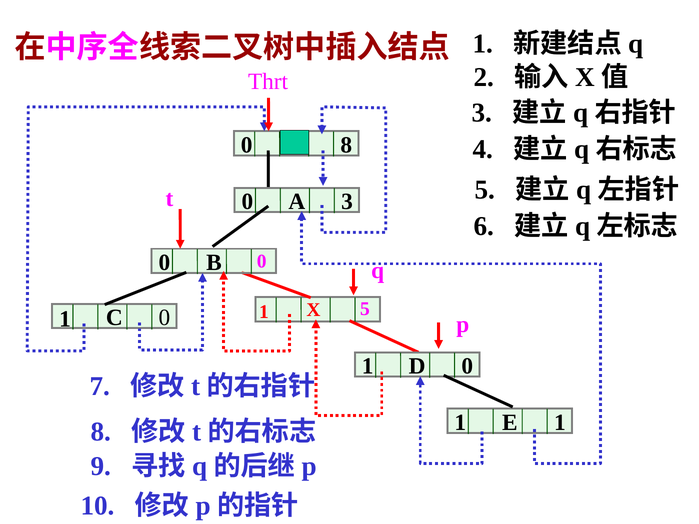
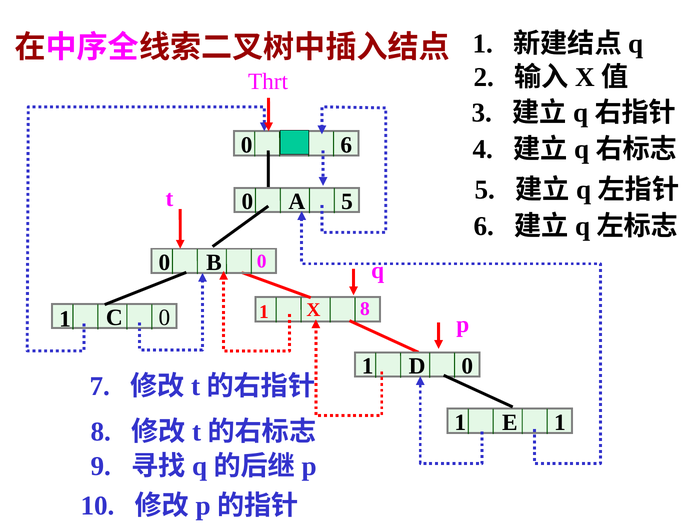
8: 8 -> 6 (346, 145)
3: 3 -> 5 (347, 202)
X 5: 5 -> 8 (365, 309)
